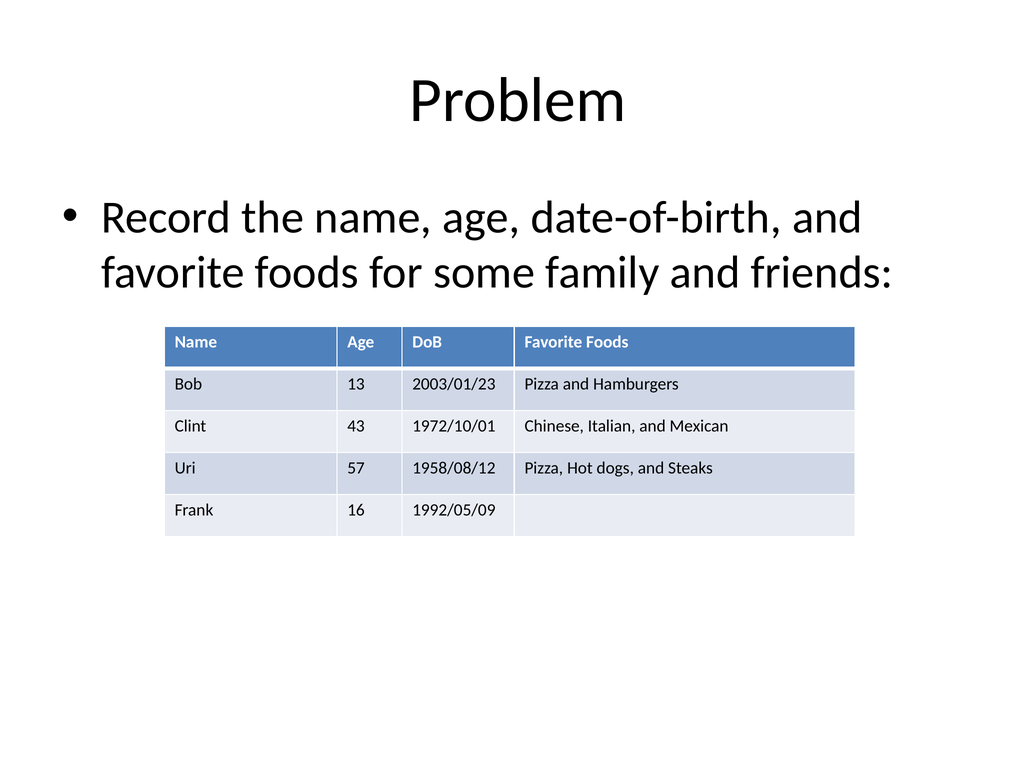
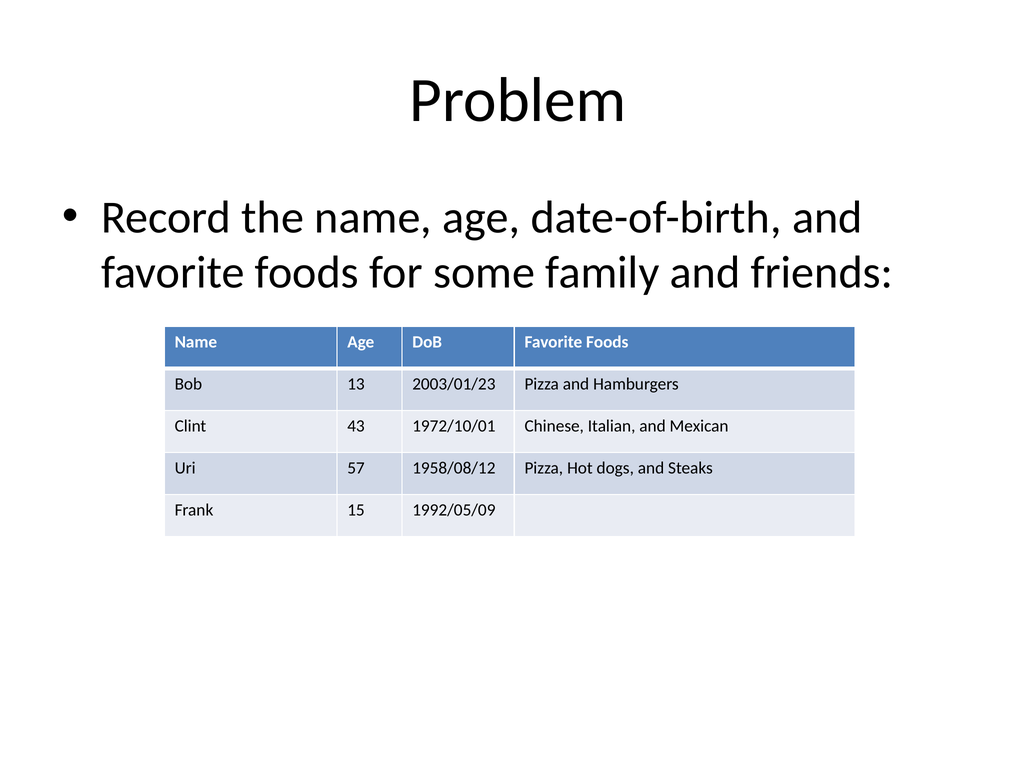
16: 16 -> 15 (356, 510)
